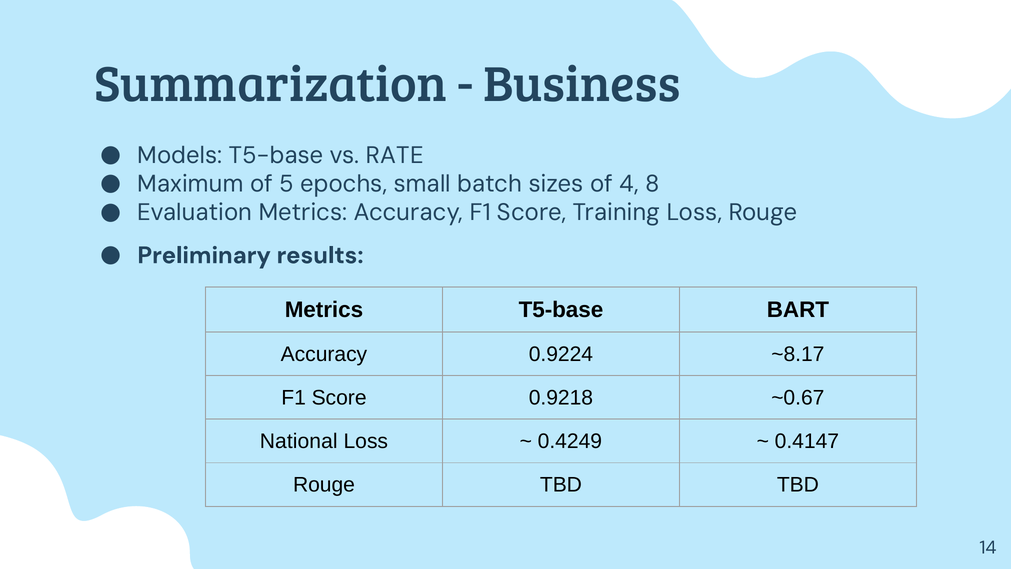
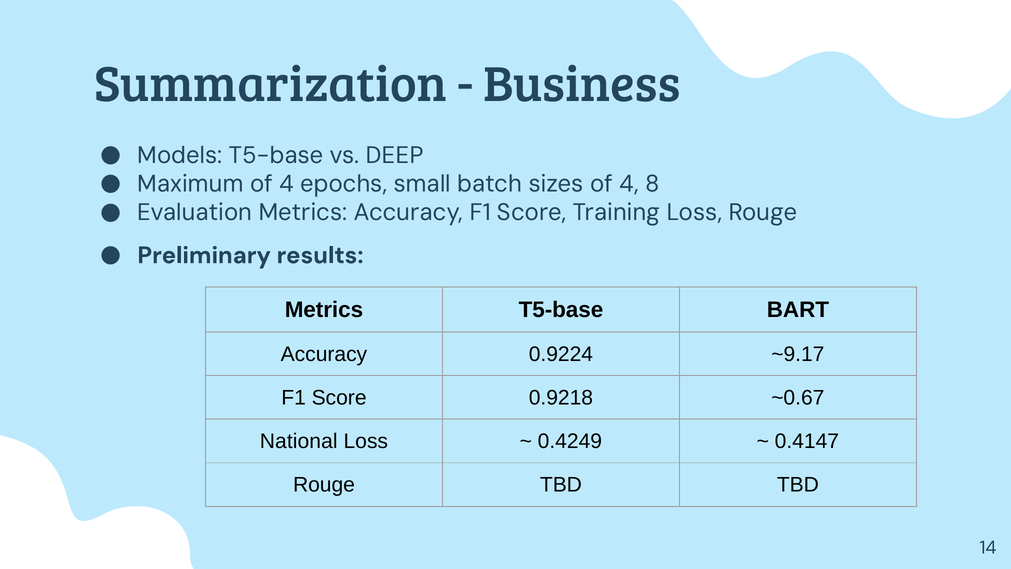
RATE: RATE -> DEEP (395, 155)
Maximum of 5: 5 -> 4 (287, 184)
~8.17: ~8.17 -> ~9.17 (798, 354)
